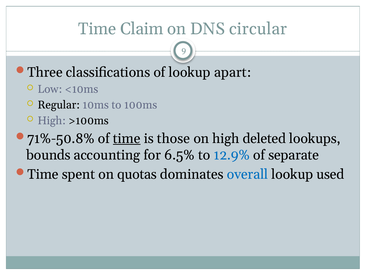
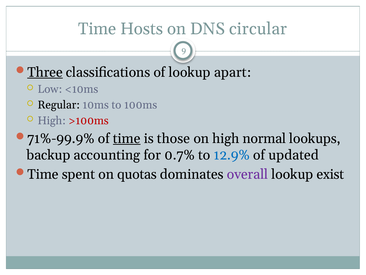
Claim: Claim -> Hosts (142, 29)
Three underline: none -> present (45, 72)
>100ms colour: black -> red (88, 120)
71%-50.8%: 71%-50.8% -> 71%-99.9% (61, 138)
deleted: deleted -> normal (264, 138)
bounds: bounds -> backup (49, 155)
6.5%: 6.5% -> 0.7% (180, 155)
separate: separate -> updated (294, 155)
overall colour: blue -> purple (248, 174)
used: used -> exist (330, 174)
